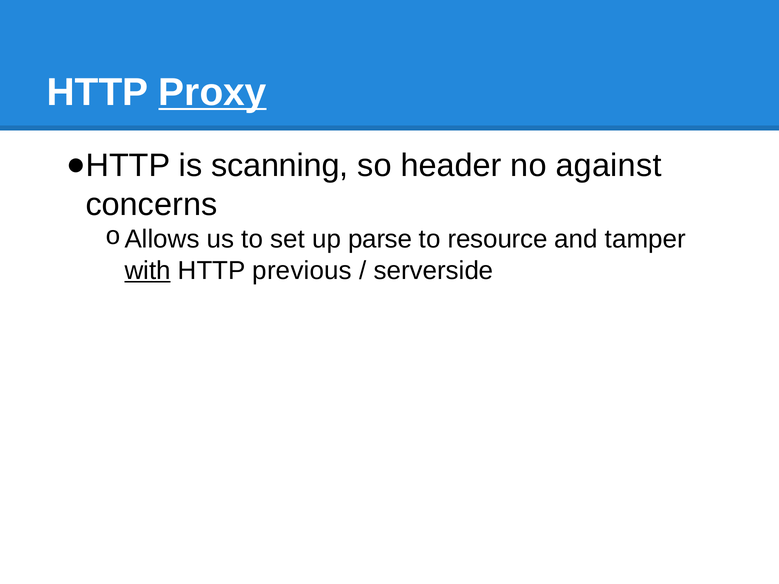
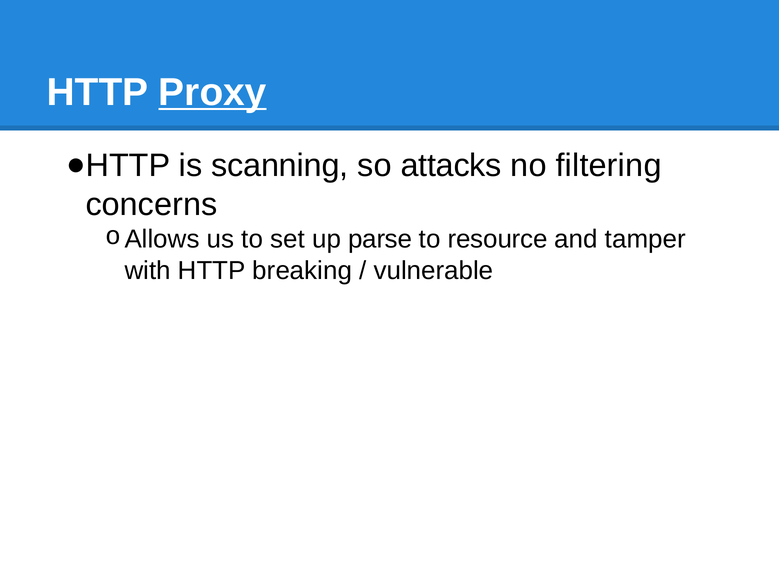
header: header -> attacks (451, 166)
against: against -> filtering (609, 166)
with underline: present -> none (148, 271)
previous: previous -> breaking (302, 271)
serverside: serverside -> vulnerable (434, 271)
